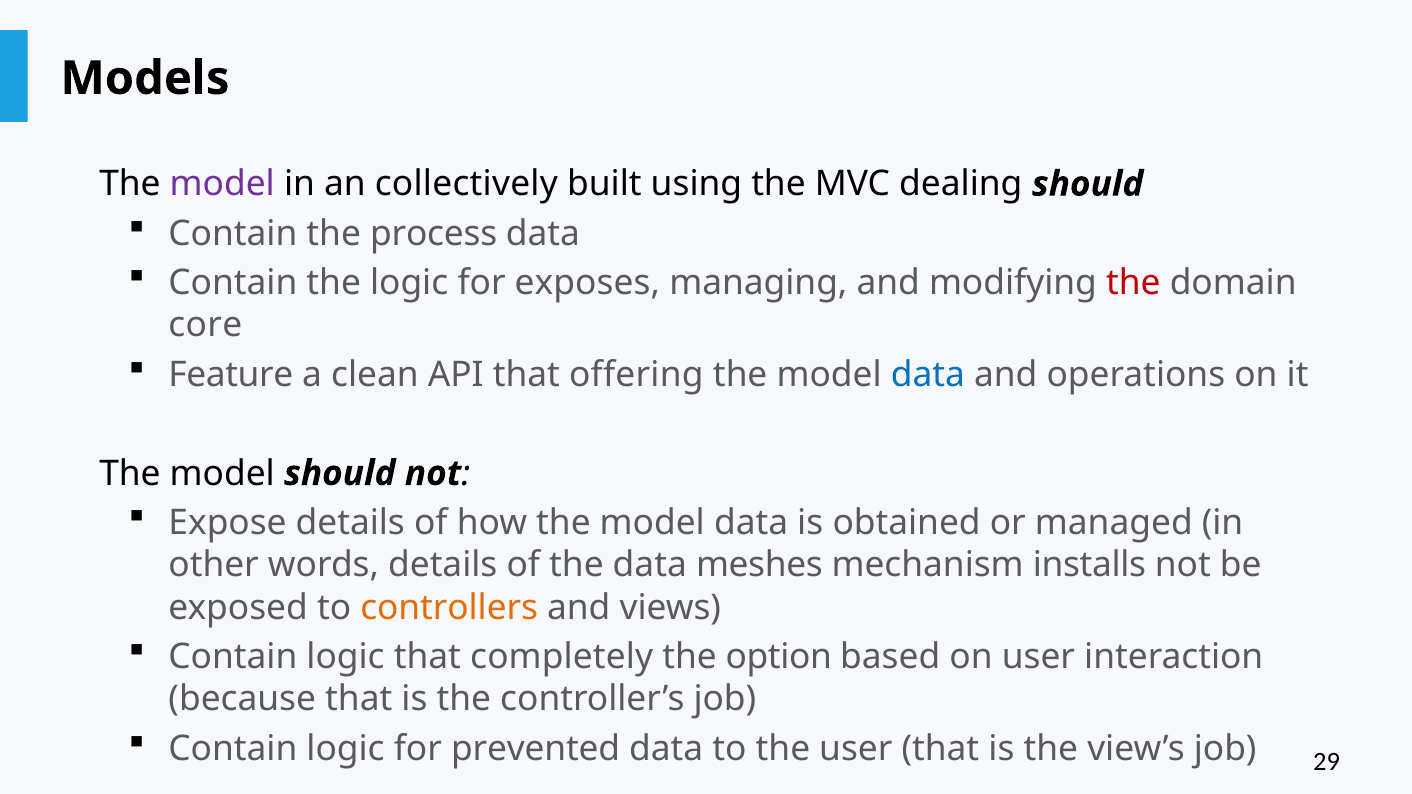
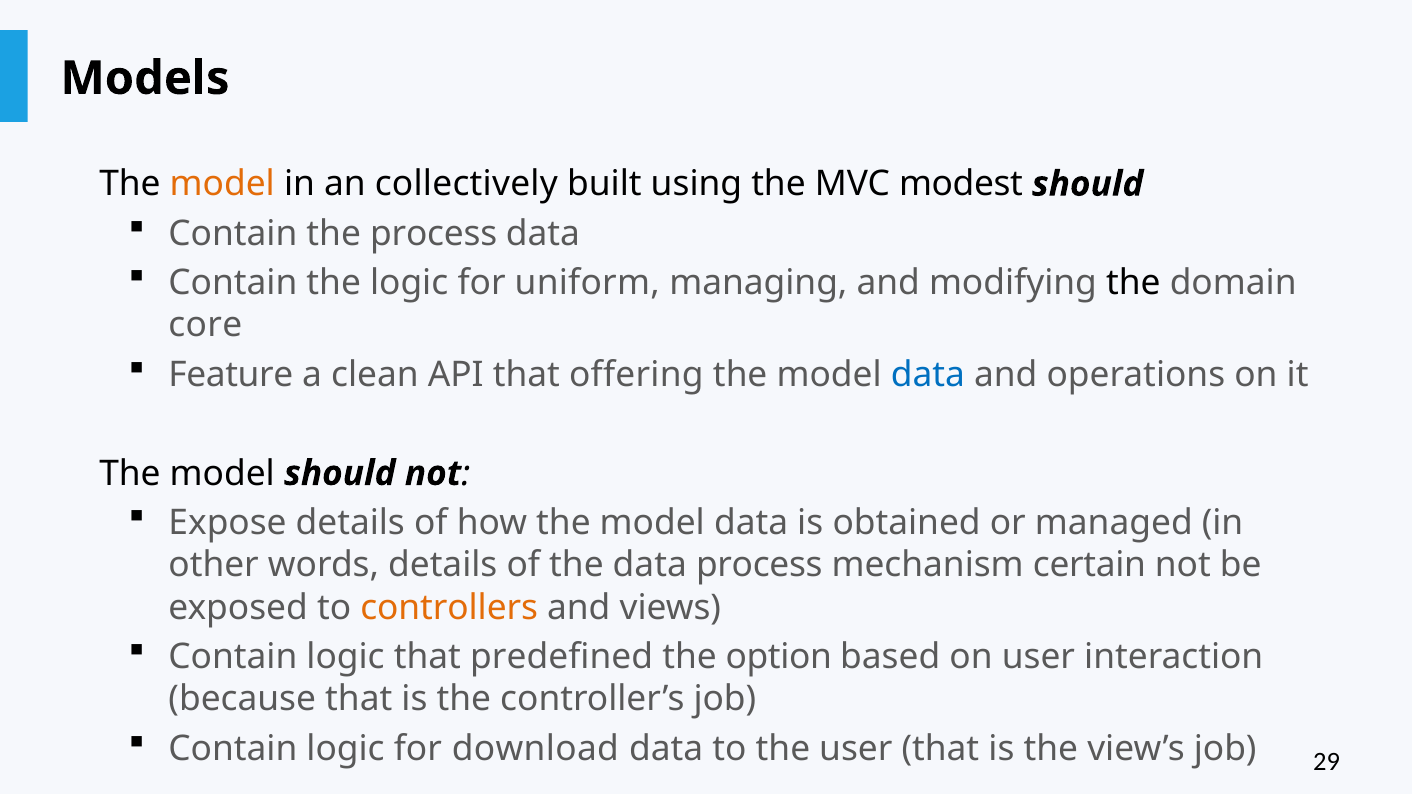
model colour: purple -> orange (222, 184)
dealing: dealing -> modest (961, 184)
exposes: exposes -> uniform (587, 283)
the colour: red -> black (1133, 283)
data meshes: meshes -> process (759, 565)
installs: installs -> certain (1089, 565)
completely: completely -> predefined (562, 657)
prevented: prevented -> download (535, 749)
